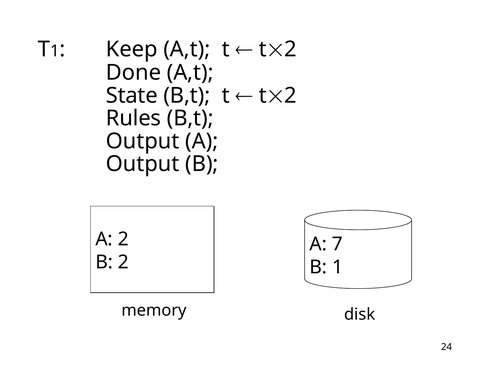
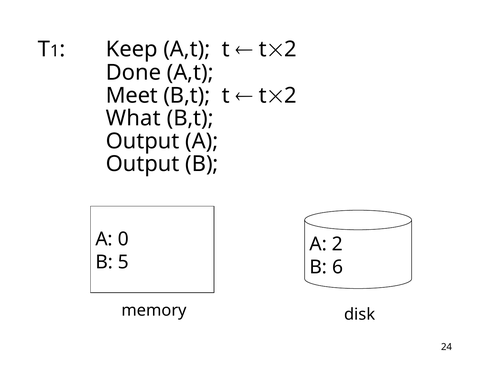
State: State -> Meet (132, 95)
Rules: Rules -> What (133, 118)
A 2: 2 -> 0 (123, 239)
A 7: 7 -> 2 (337, 244)
B 2: 2 -> 5 (123, 262)
B 1: 1 -> 6 (338, 267)
